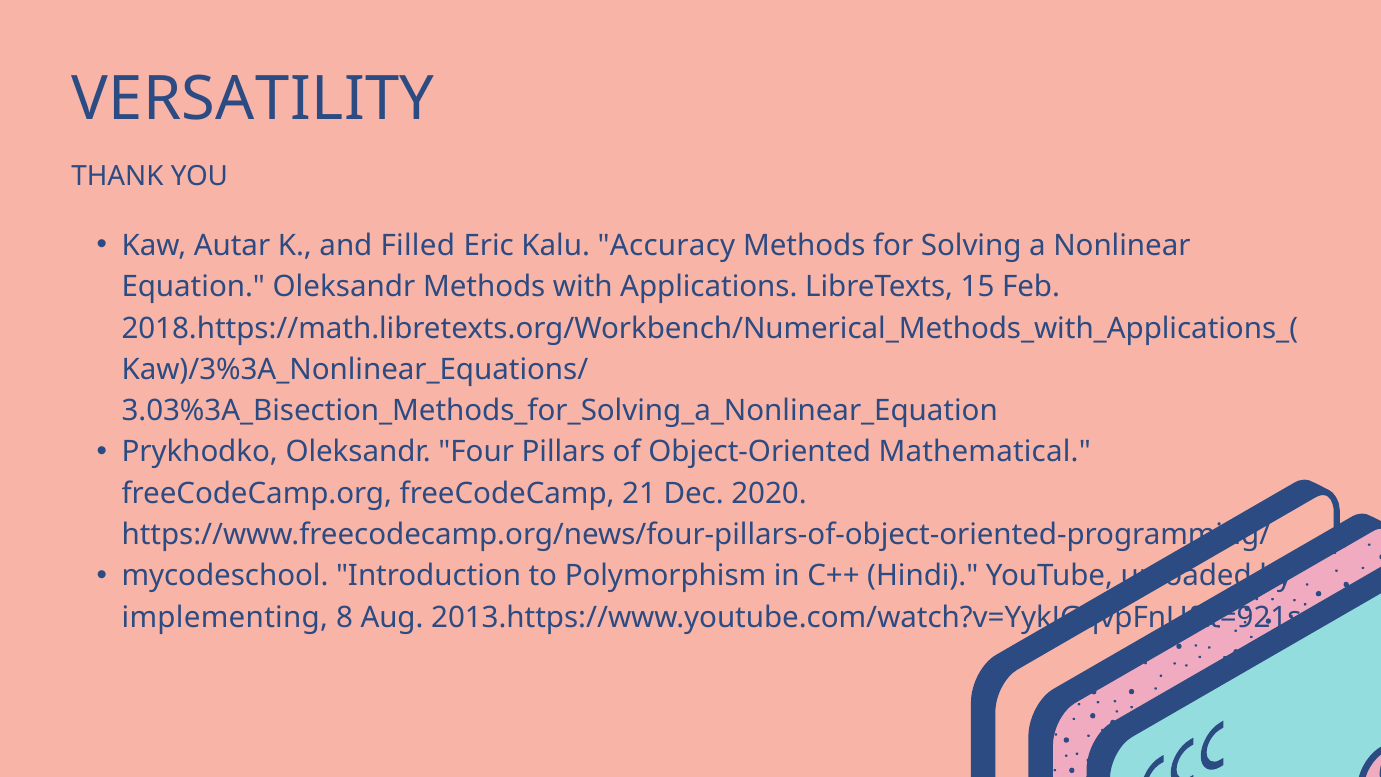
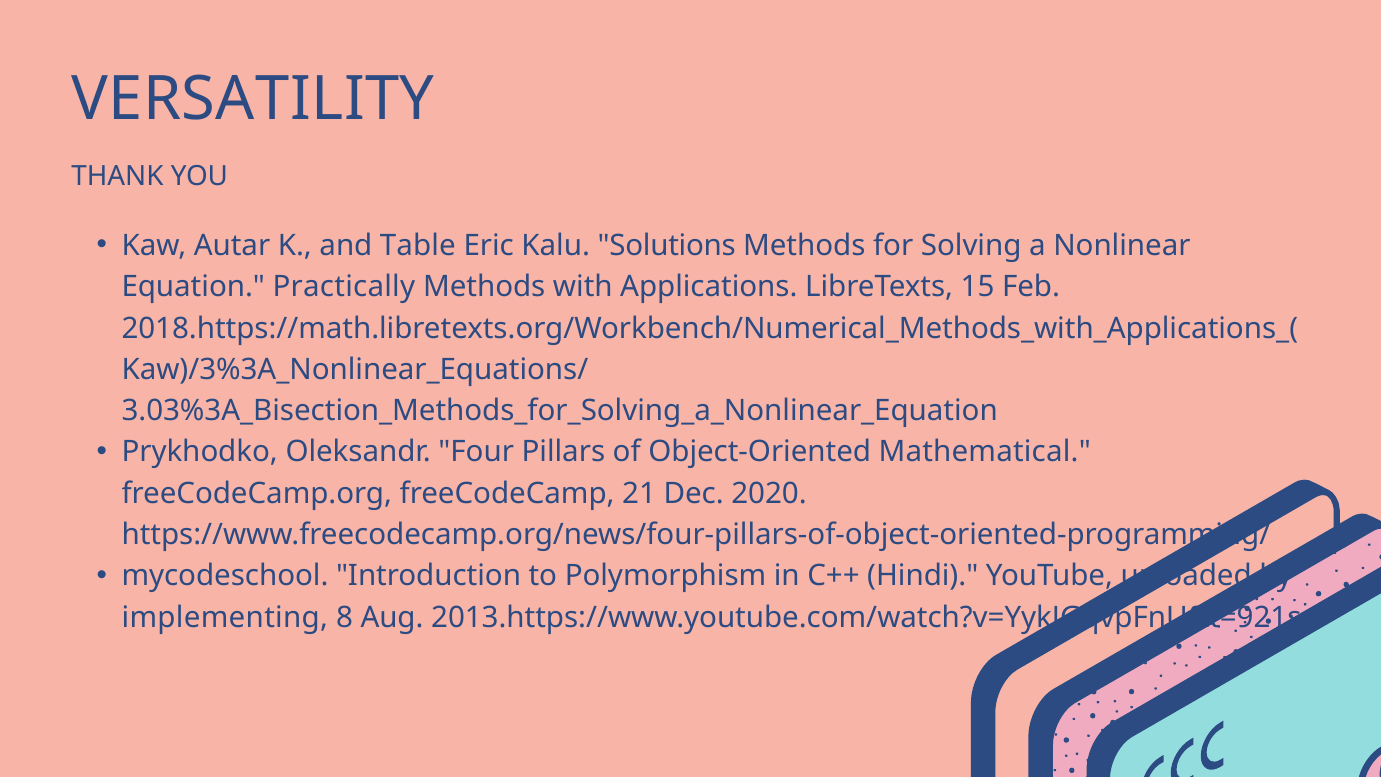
Filled: Filled -> Table (418, 246)
Accuracy: Accuracy -> Solutions (667, 246)
Equation Oleksandr: Oleksandr -> Practically (344, 287)
